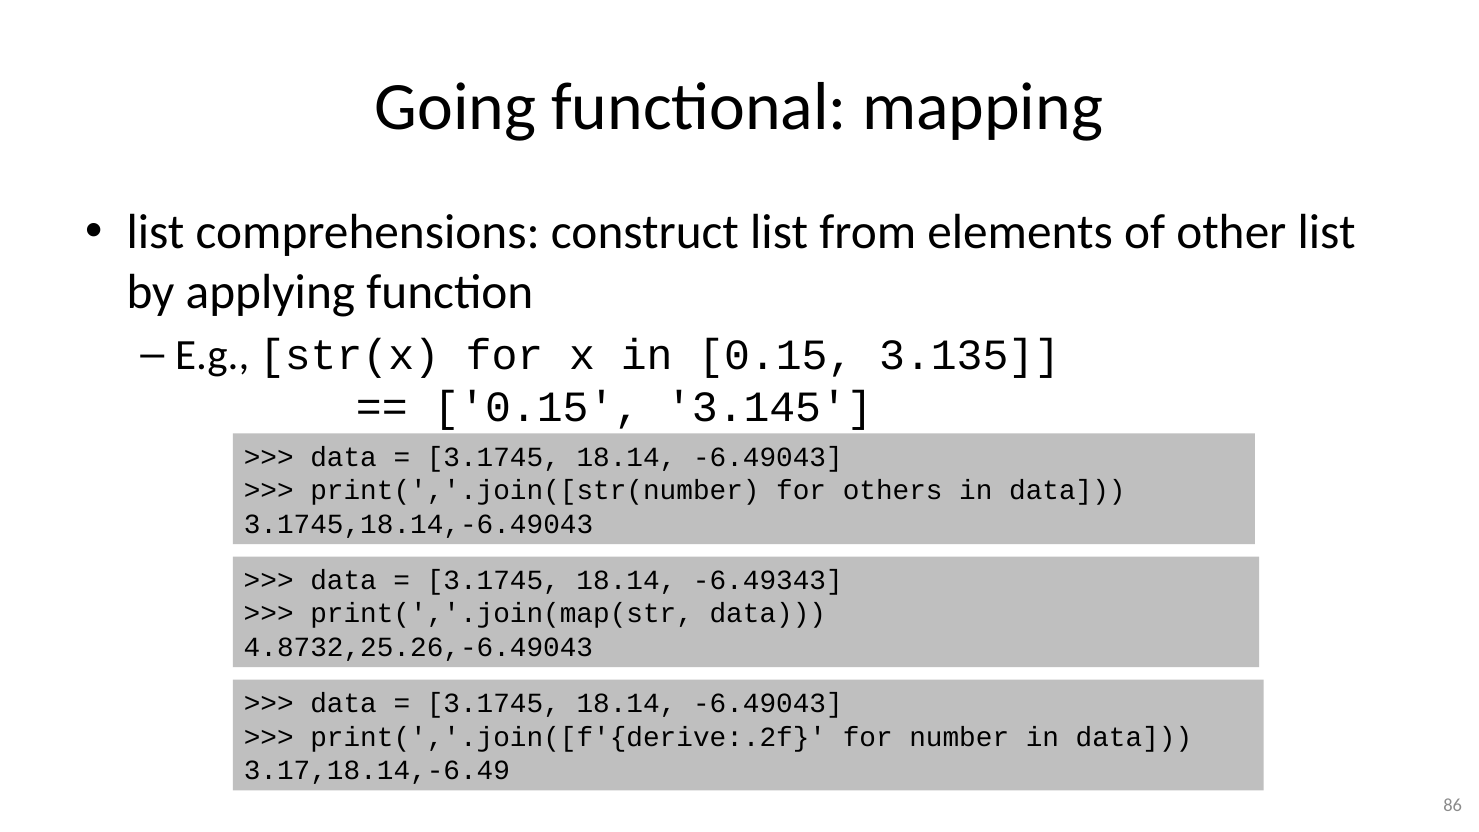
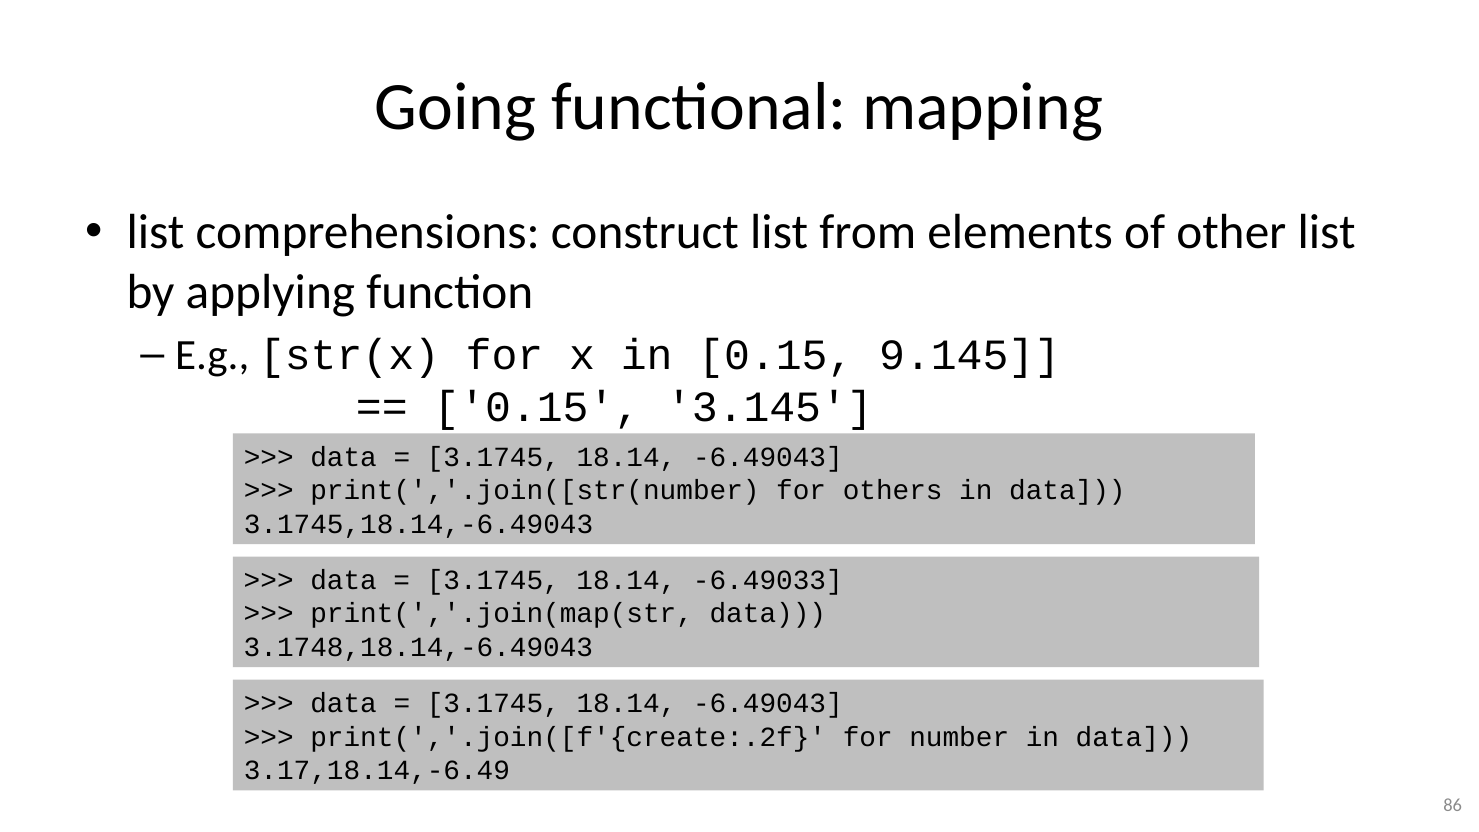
3.135: 3.135 -> 9.145 (970, 356)
-6.49343: -6.49343 -> -6.49033 (768, 580)
4.8732,25.26,-6.49043: 4.8732,25.26,-6.49043 -> 3.1748,18.14,-6.49043 (418, 647)
print(','.join([f'{derive:.2f: print(','.join([f'{derive:.2f -> print(','.join([f'{create:.2f (568, 737)
